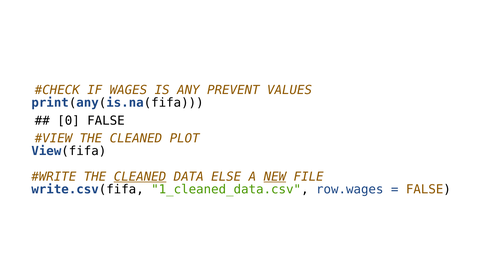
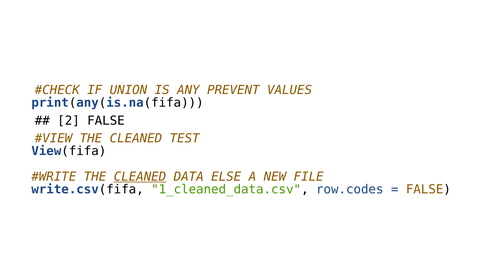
WAGES: WAGES -> UNION (128, 90)
0: 0 -> 2 (69, 121)
PLOT: PLOT -> TEST (185, 139)
NEW underline: present -> none (275, 177)
row.wages: row.wages -> row.codes (350, 189)
